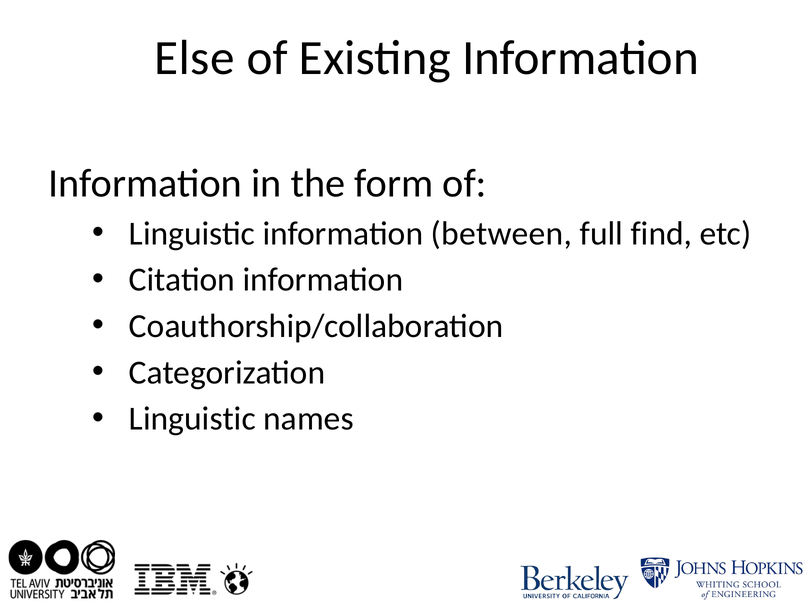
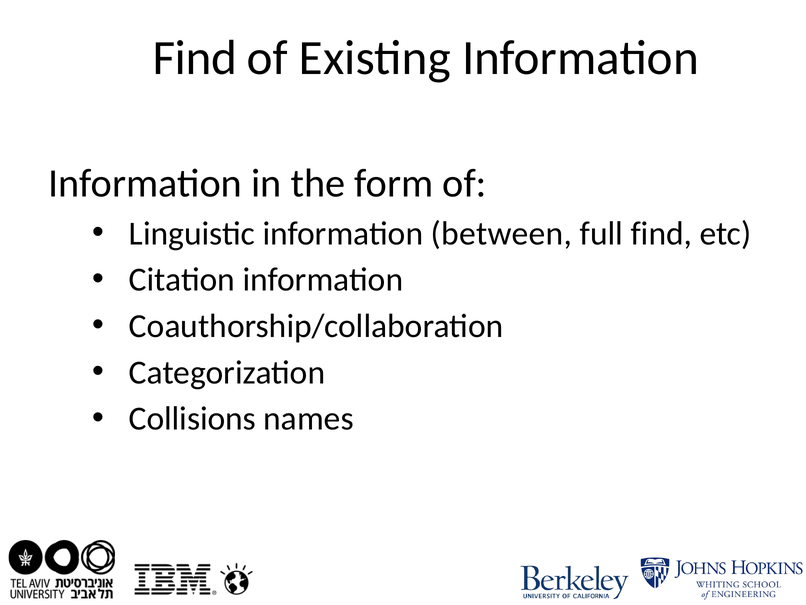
Else: Else -> Find (195, 58)
Linguistic: Linguistic -> Collisions (192, 419)
